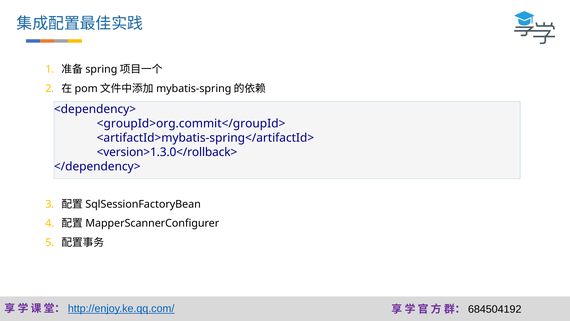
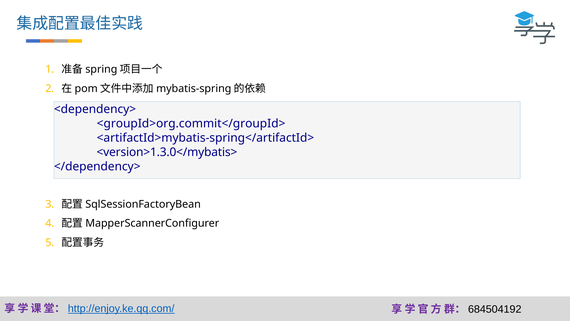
<version>1.3.0</rollback>: <version>1.3.0</rollback> -> <version>1.3.0</mybatis> (167, 152)
